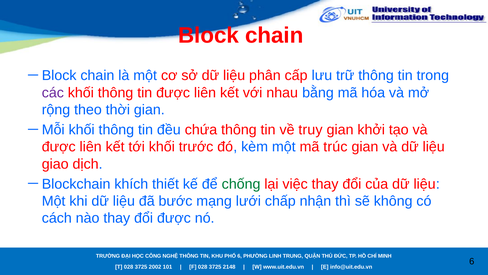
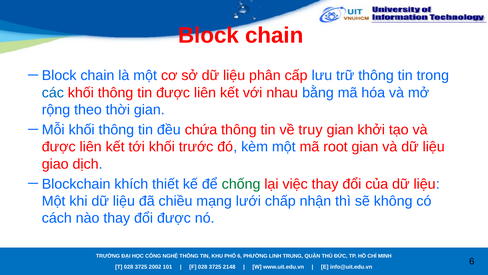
các colour: purple -> blue (53, 93)
trúc: trúc -> root (335, 147)
bước: bước -> chiều (176, 201)
